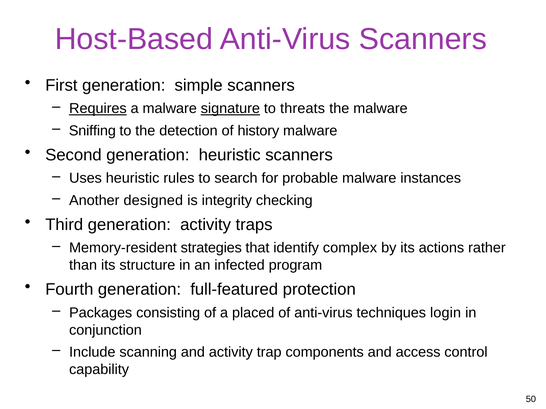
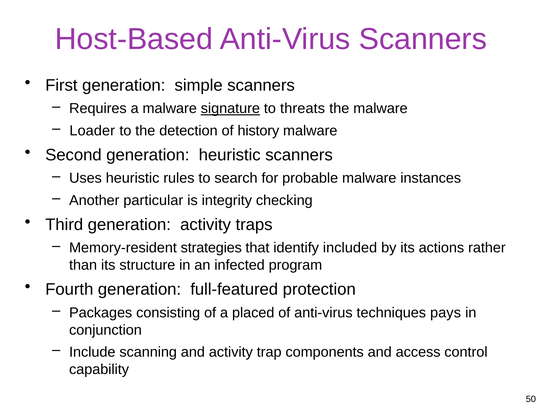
Requires underline: present -> none (98, 109)
Sniffing: Sniffing -> Loader (92, 131)
designed: designed -> particular (153, 201)
complex: complex -> included (350, 248)
login: login -> pays (446, 313)
